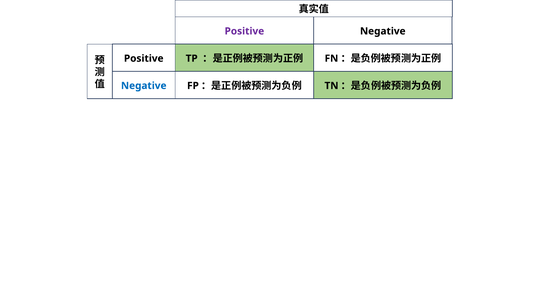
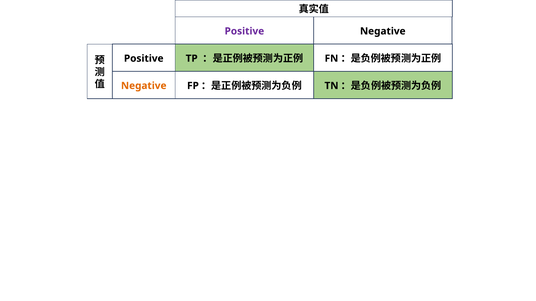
Negative colour: blue -> orange (144, 86)
